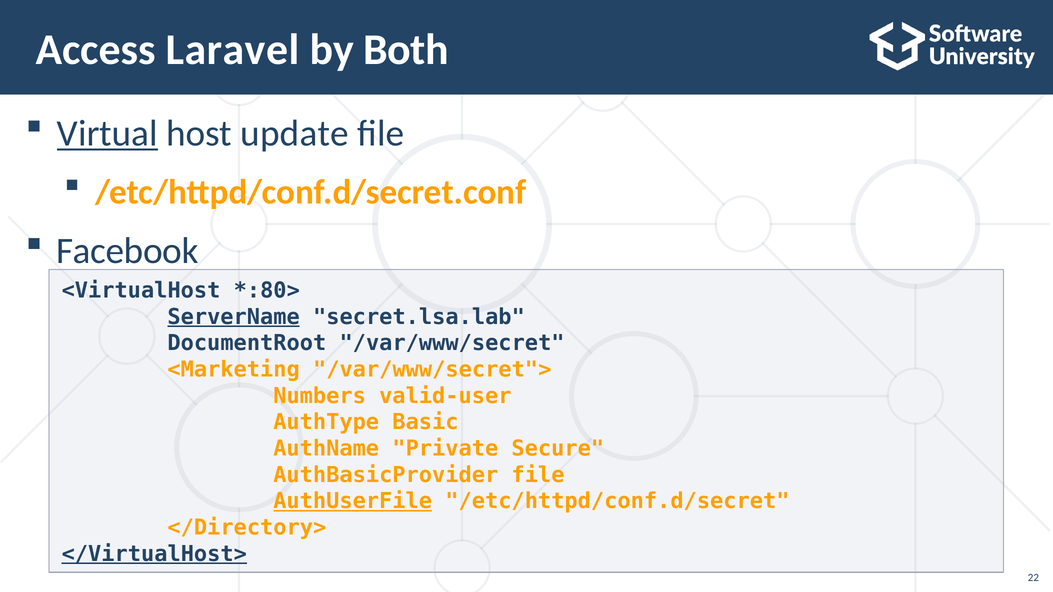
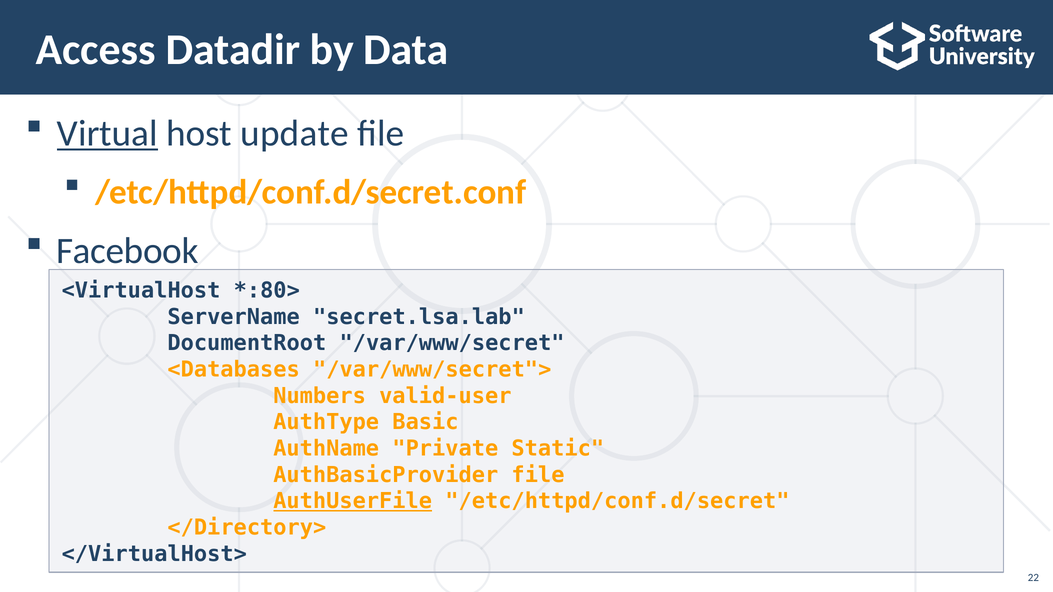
Laravel: Laravel -> Datadir (233, 50)
Both: Both -> Data (406, 50)
ServerName underline: present -> none (234, 317)
<Marketing: <Marketing -> <Databases (234, 370)
Secure: Secure -> Static (558, 449)
</VirtualHost> underline: present -> none (154, 554)
